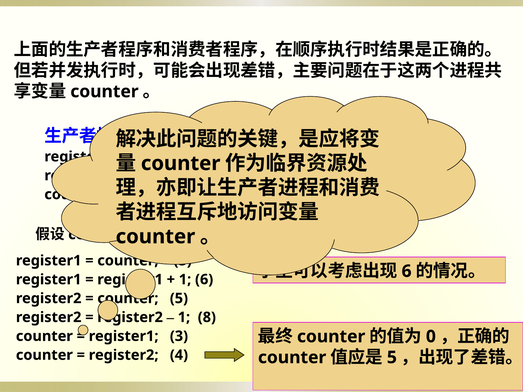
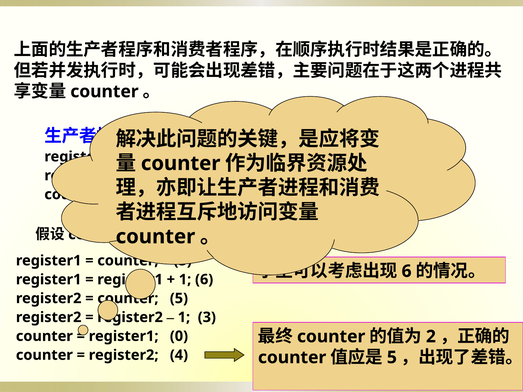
8: 8 -> 3 (207, 317)
0: 0 -> 2 (431, 337)
3: 3 -> 0 (179, 336)
